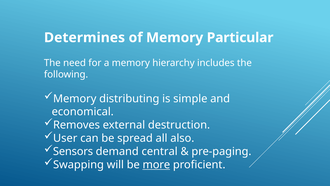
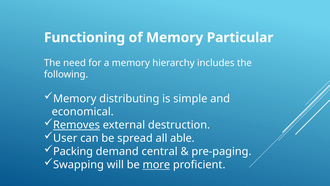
Determines: Determines -> Functioning (85, 38)
Removes underline: none -> present (77, 125)
also: also -> able (182, 138)
Sensors: Sensors -> Packing (73, 151)
